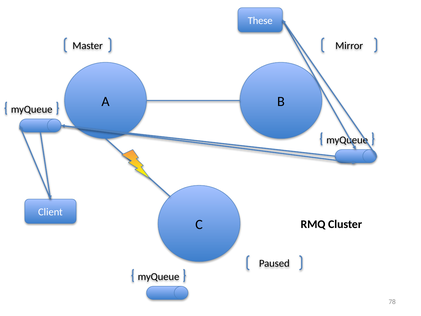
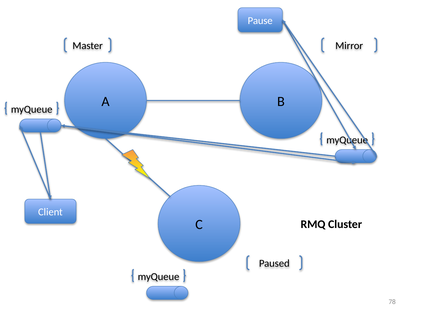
These: These -> Pause (260, 21)
